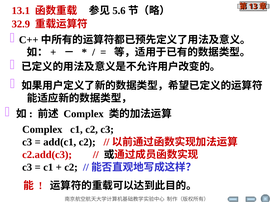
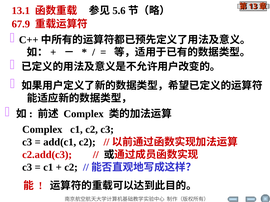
32.9: 32.9 -> 67.9 (21, 24)
